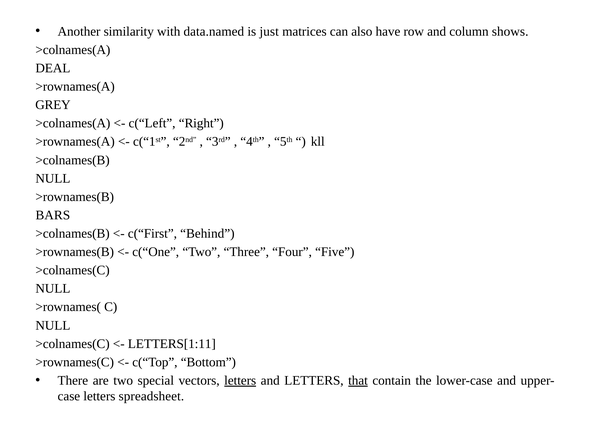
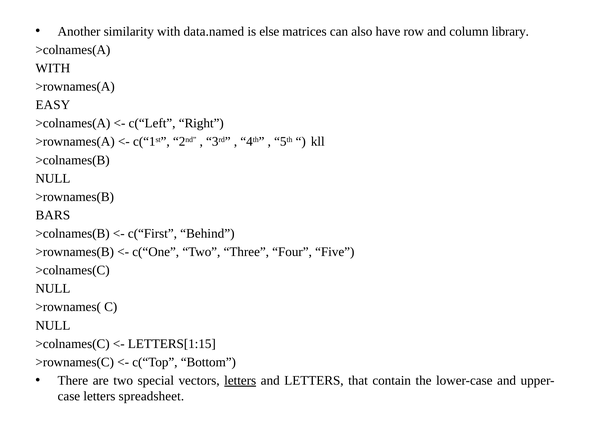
just: just -> else (269, 31)
shows: shows -> library (510, 31)
DEAL: DEAL -> WITH (53, 68)
GREY: GREY -> EASY (53, 105)
LETTERS[1:11: LETTERS[1:11 -> LETTERS[1:15 (172, 344)
that underline: present -> none (358, 381)
